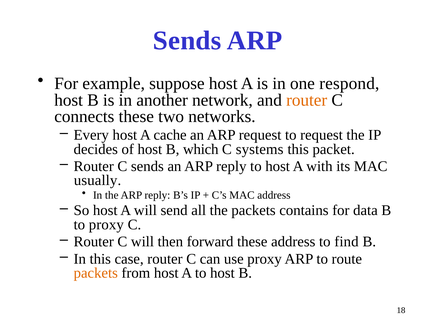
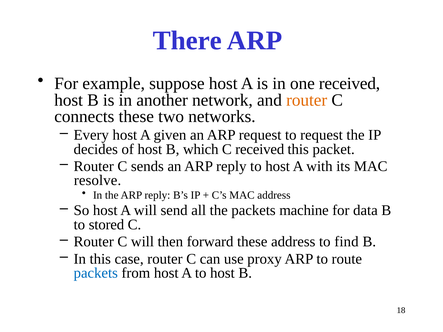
Sends: Sends -> There (187, 41)
one respond: respond -> received (349, 84)
cache: cache -> given (170, 135)
C systems: systems -> received (260, 149)
usually: usually -> resolve (98, 181)
contains: contains -> machine (304, 211)
to proxy: proxy -> stored (106, 225)
packets colour: orange -> blue (96, 273)
